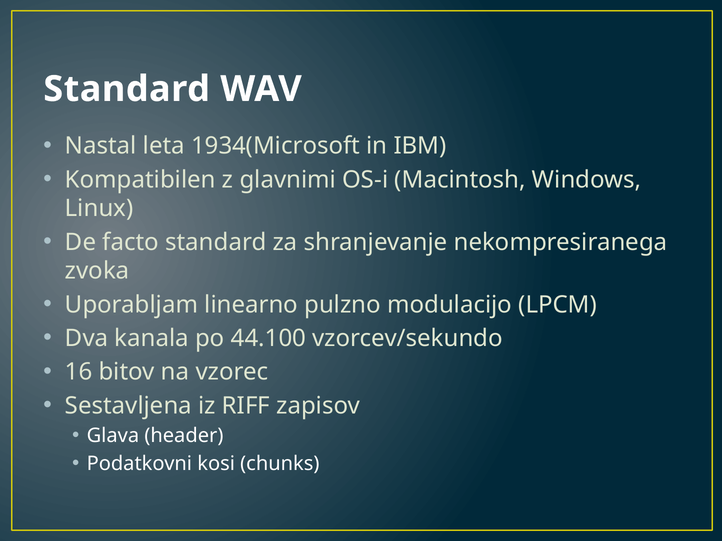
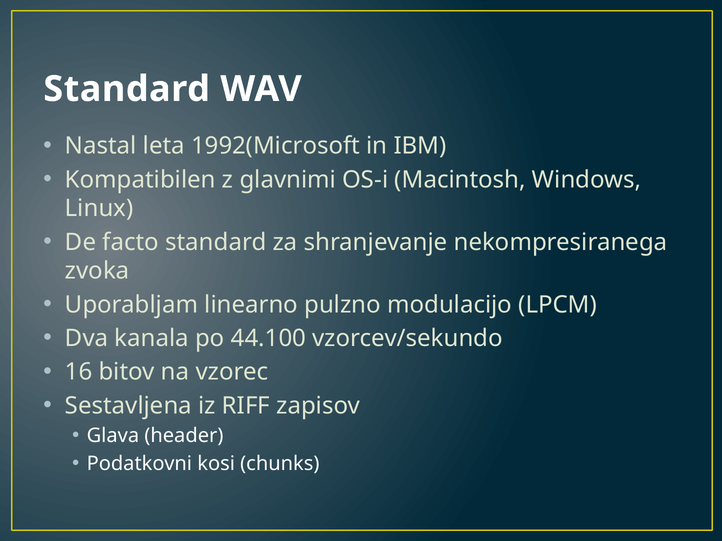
1934(Microsoft: 1934(Microsoft -> 1992(Microsoft (276, 146)
